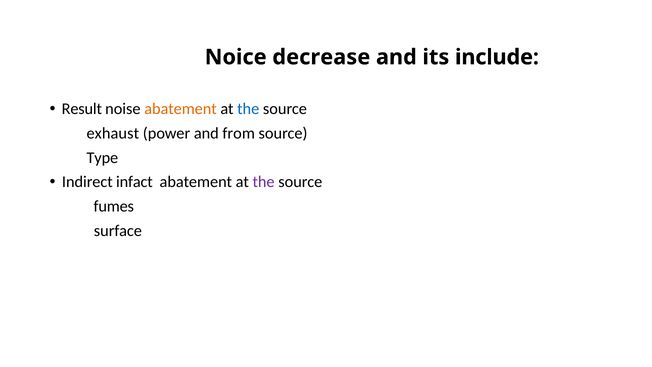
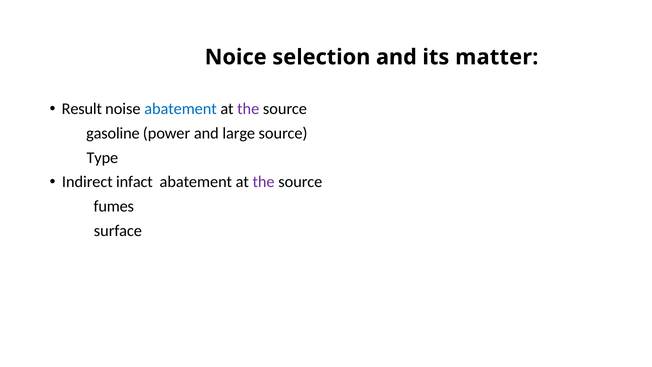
decrease: decrease -> selection (321, 57)
include: include -> matter (497, 57)
abatement colour: orange -> blue (181, 109)
the colour: blue -> purple (248, 109)
exhaust: exhaust -> gasoline (113, 133)
from: from -> large (239, 133)
